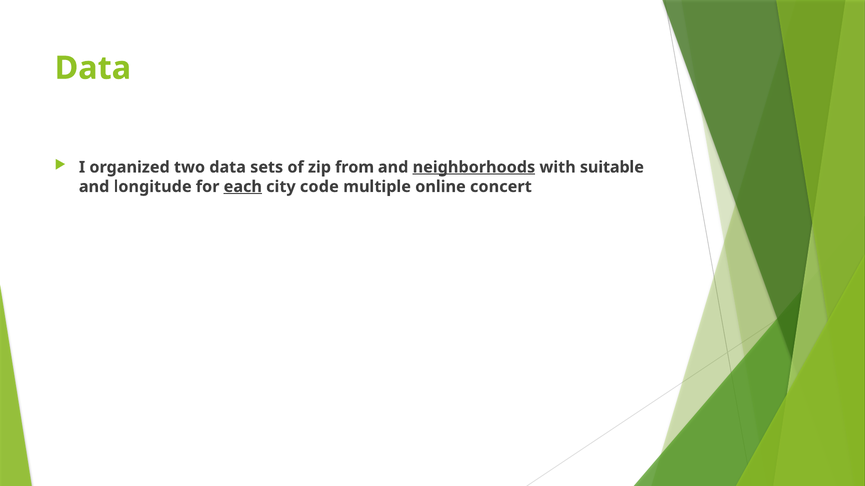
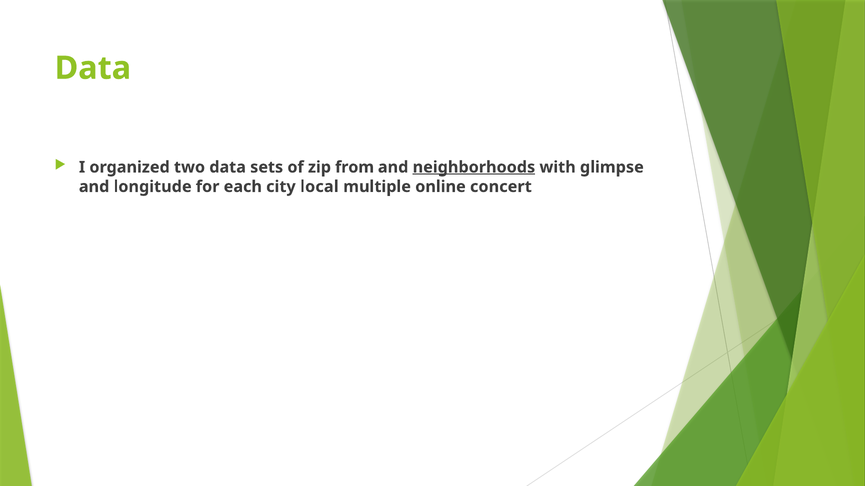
suitable: suitable -> glimpse (612, 167)
each underline: present -> none (243, 187)
code: code -> local (319, 187)
